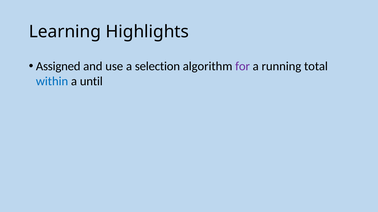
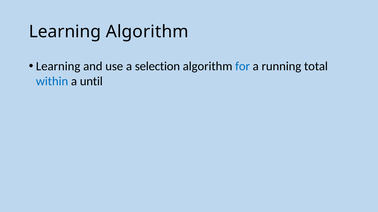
Learning Highlights: Highlights -> Algorithm (147, 32)
Assigned: Assigned -> Learning (58, 66)
for colour: purple -> blue (243, 66)
